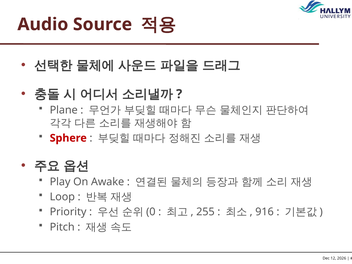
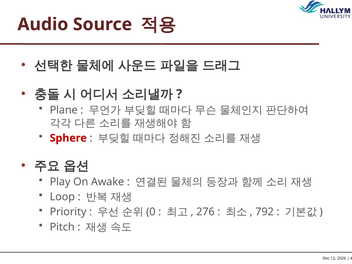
255: 255 -> 276 (205, 212)
916: 916 -> 792 (265, 212)
